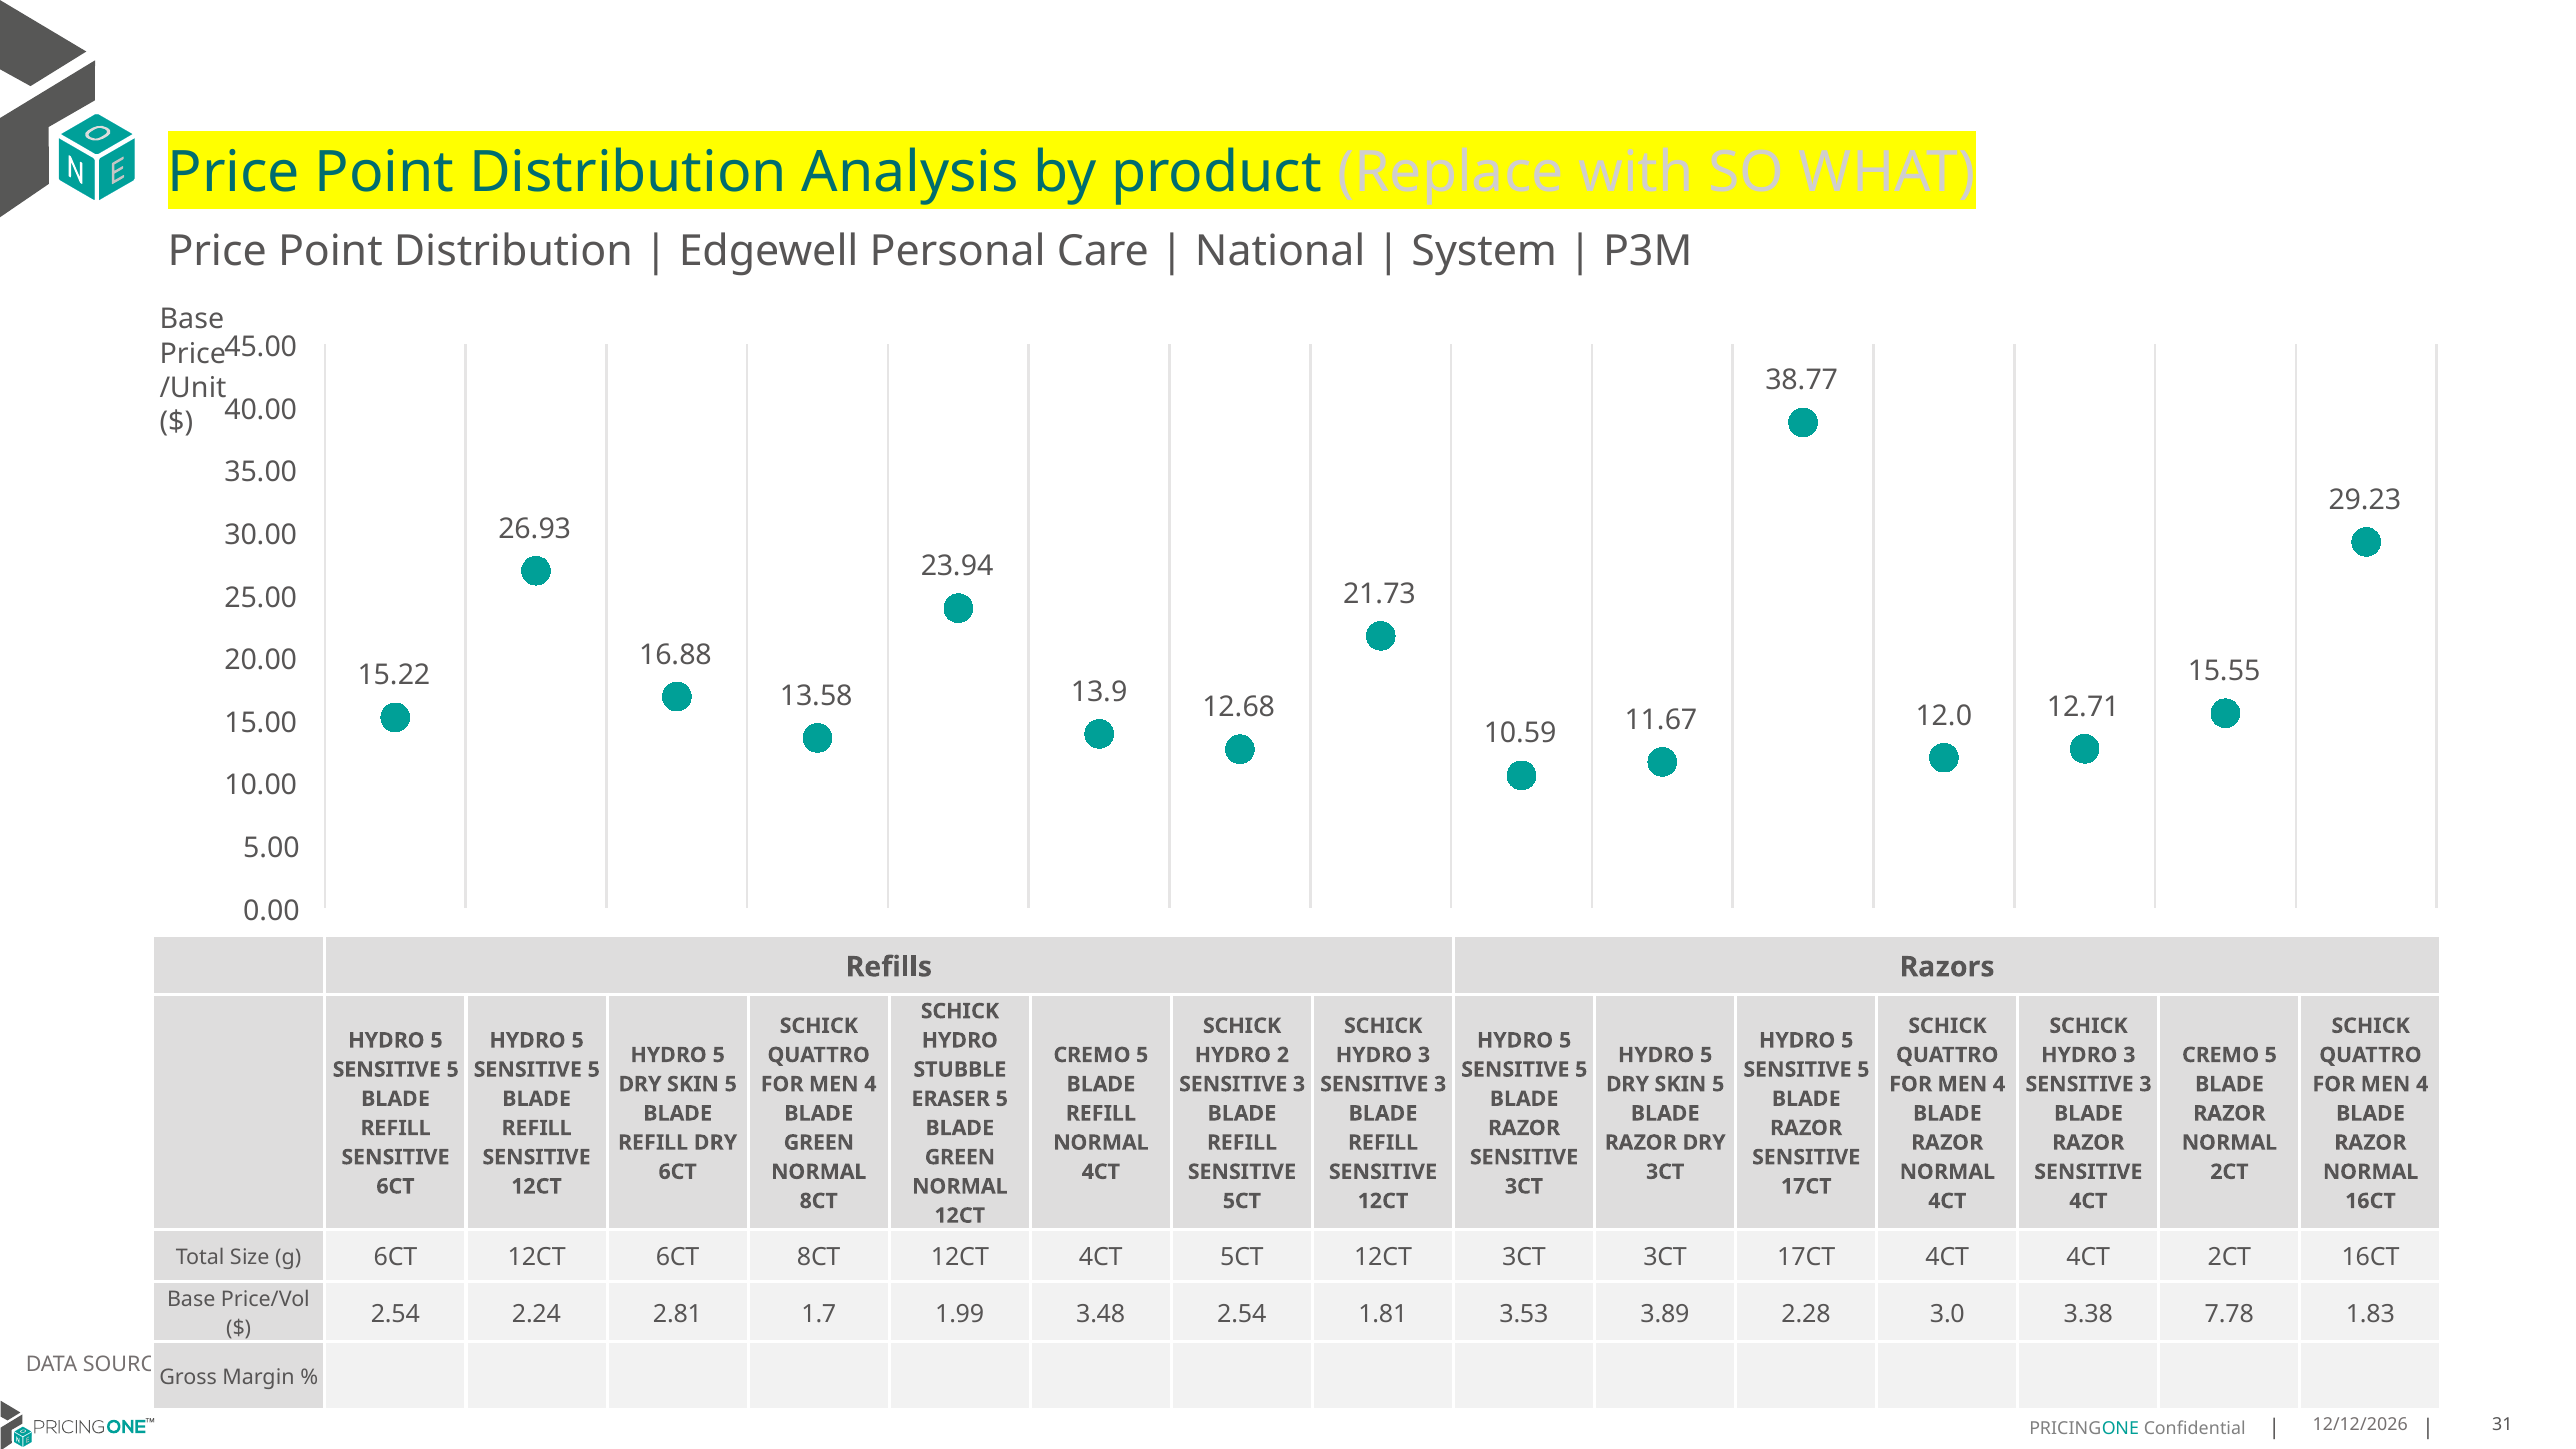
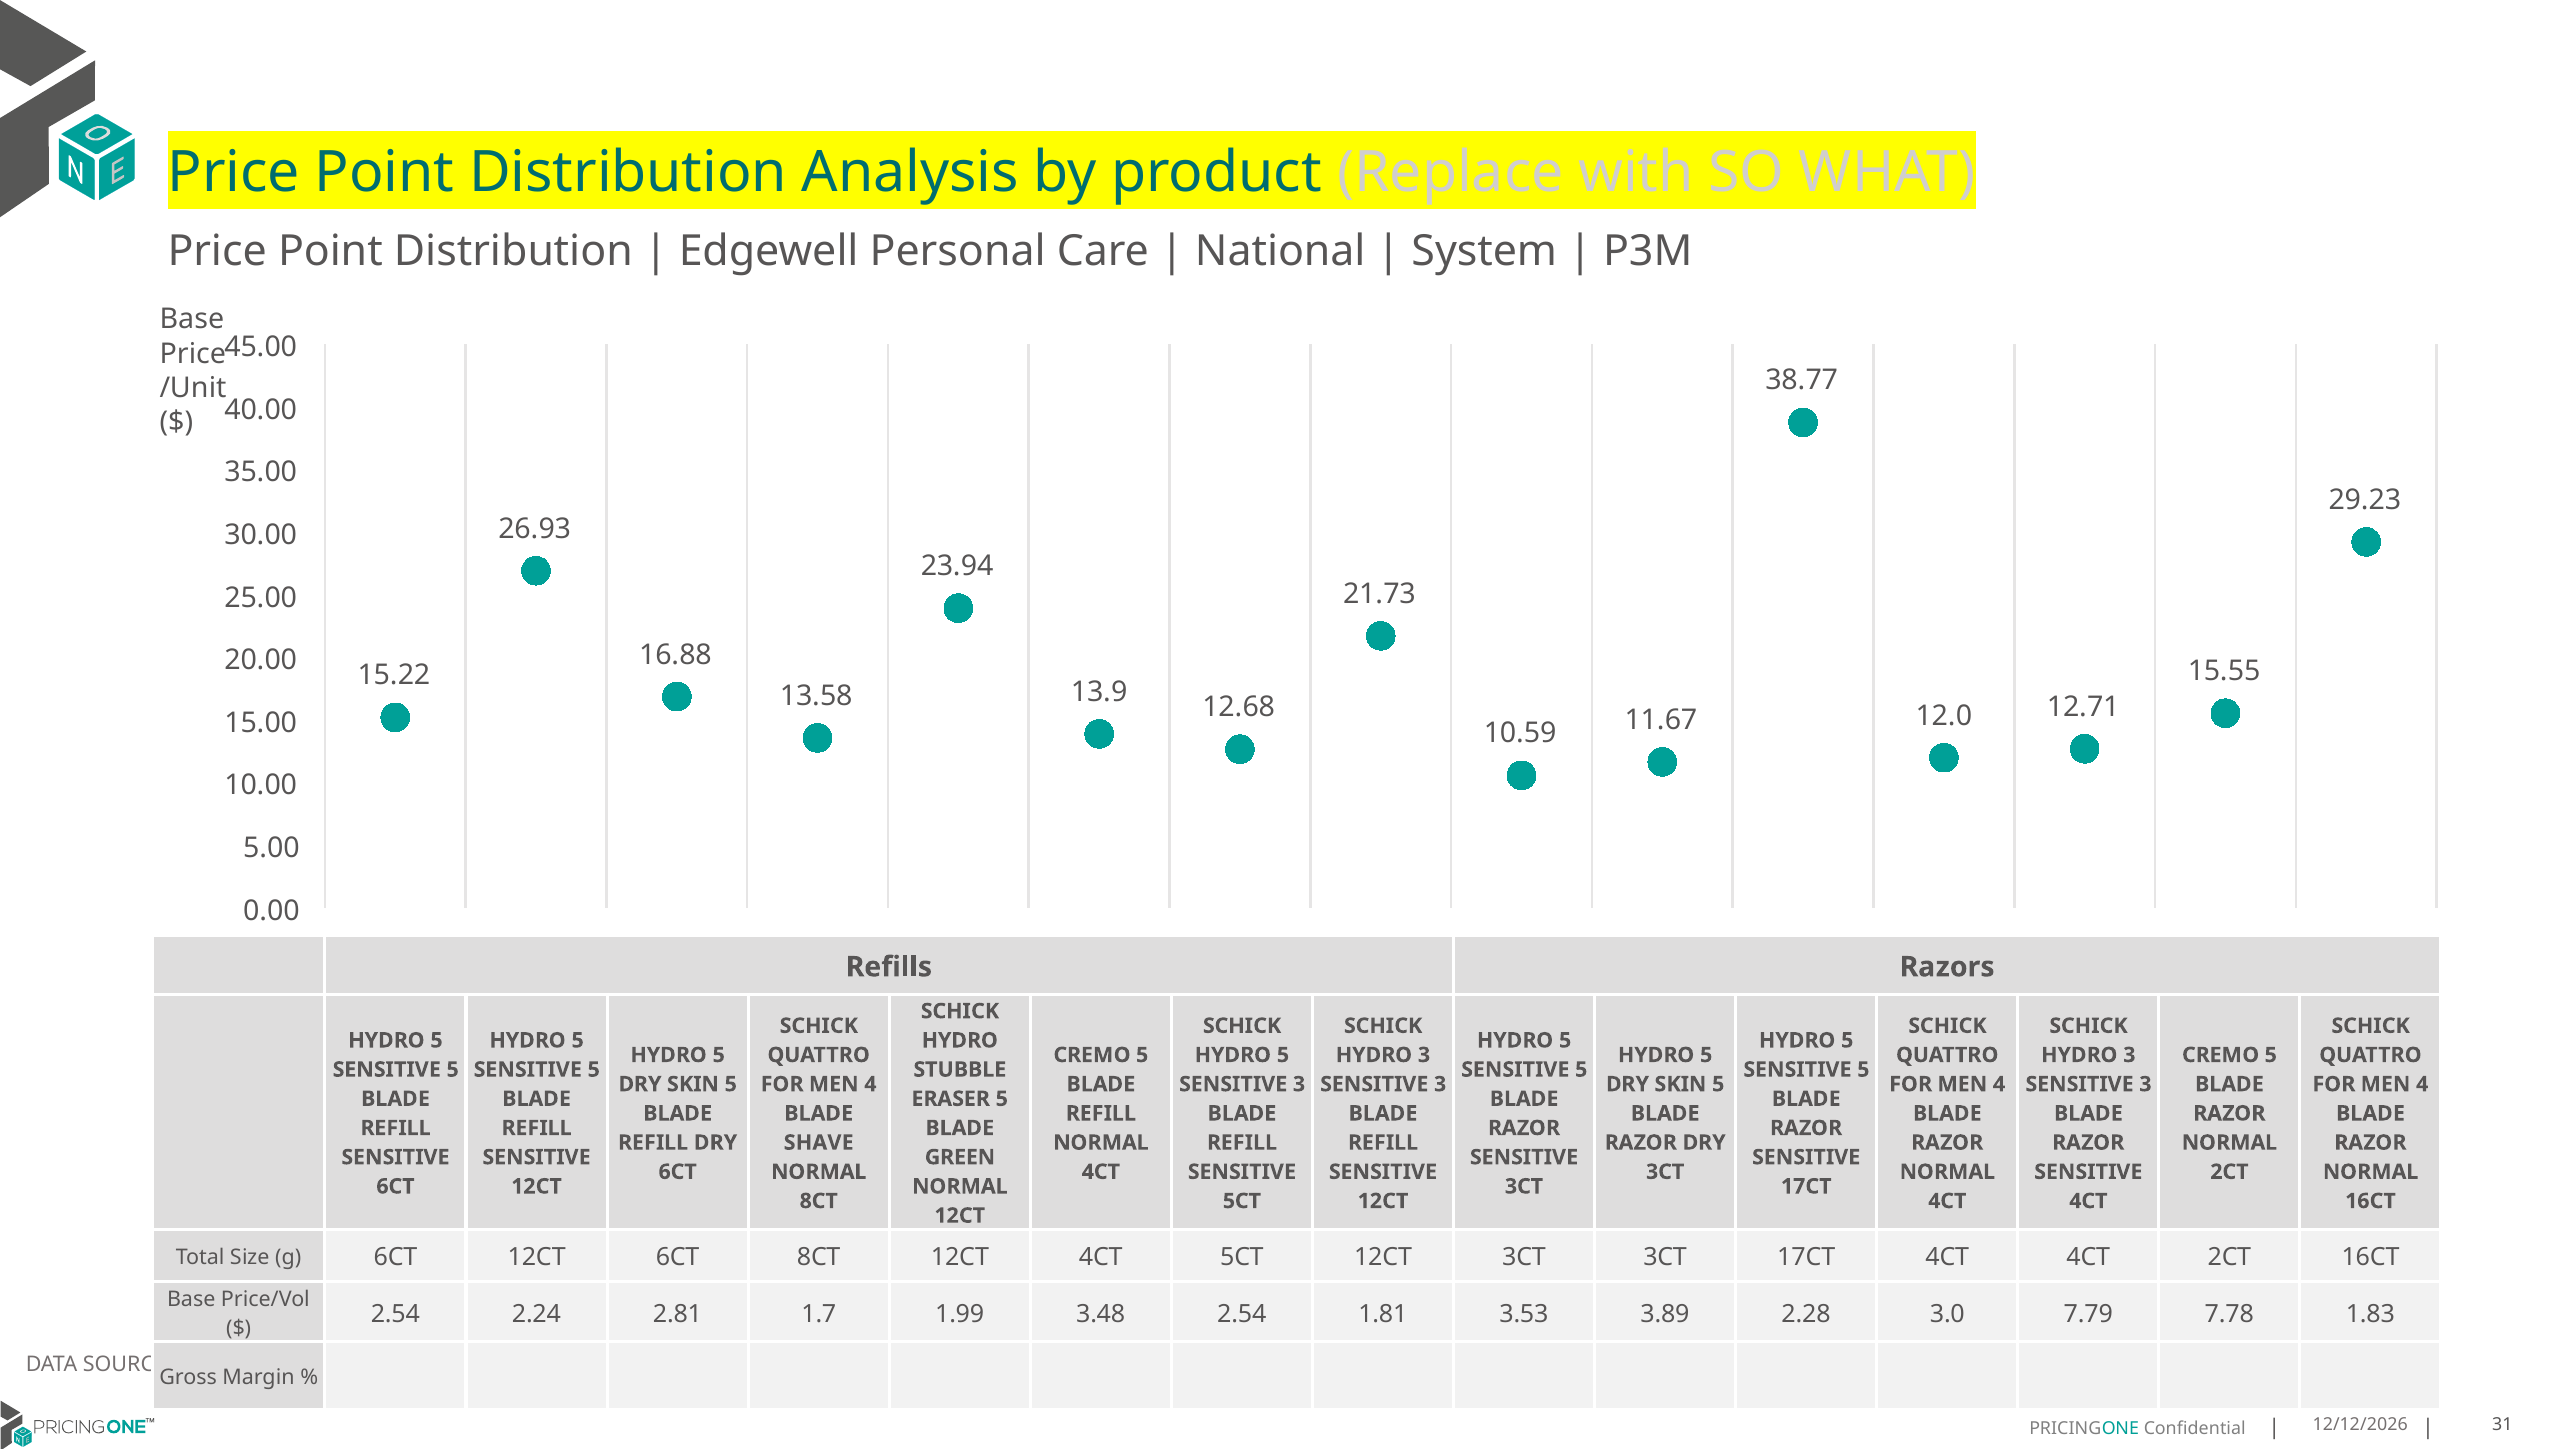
2: 2 -> 5 (1283, 1055)
GREEN: GREEN -> SHAVE (819, 1143)
3.38: 3.38 -> 7.79 (2088, 1314)
